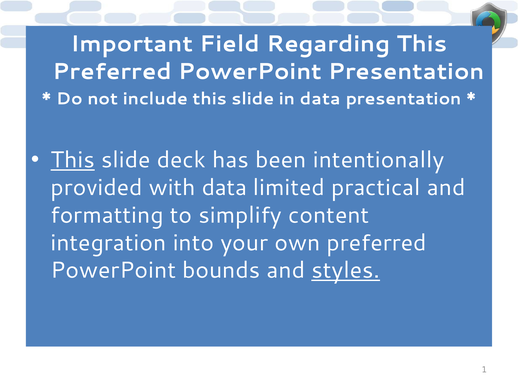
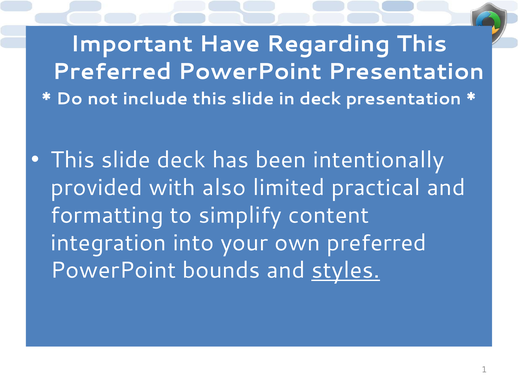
Field: Field -> Have (230, 44)
in data: data -> deck (320, 99)
This underline: present -> none (73, 160)
with data: data -> also (224, 188)
